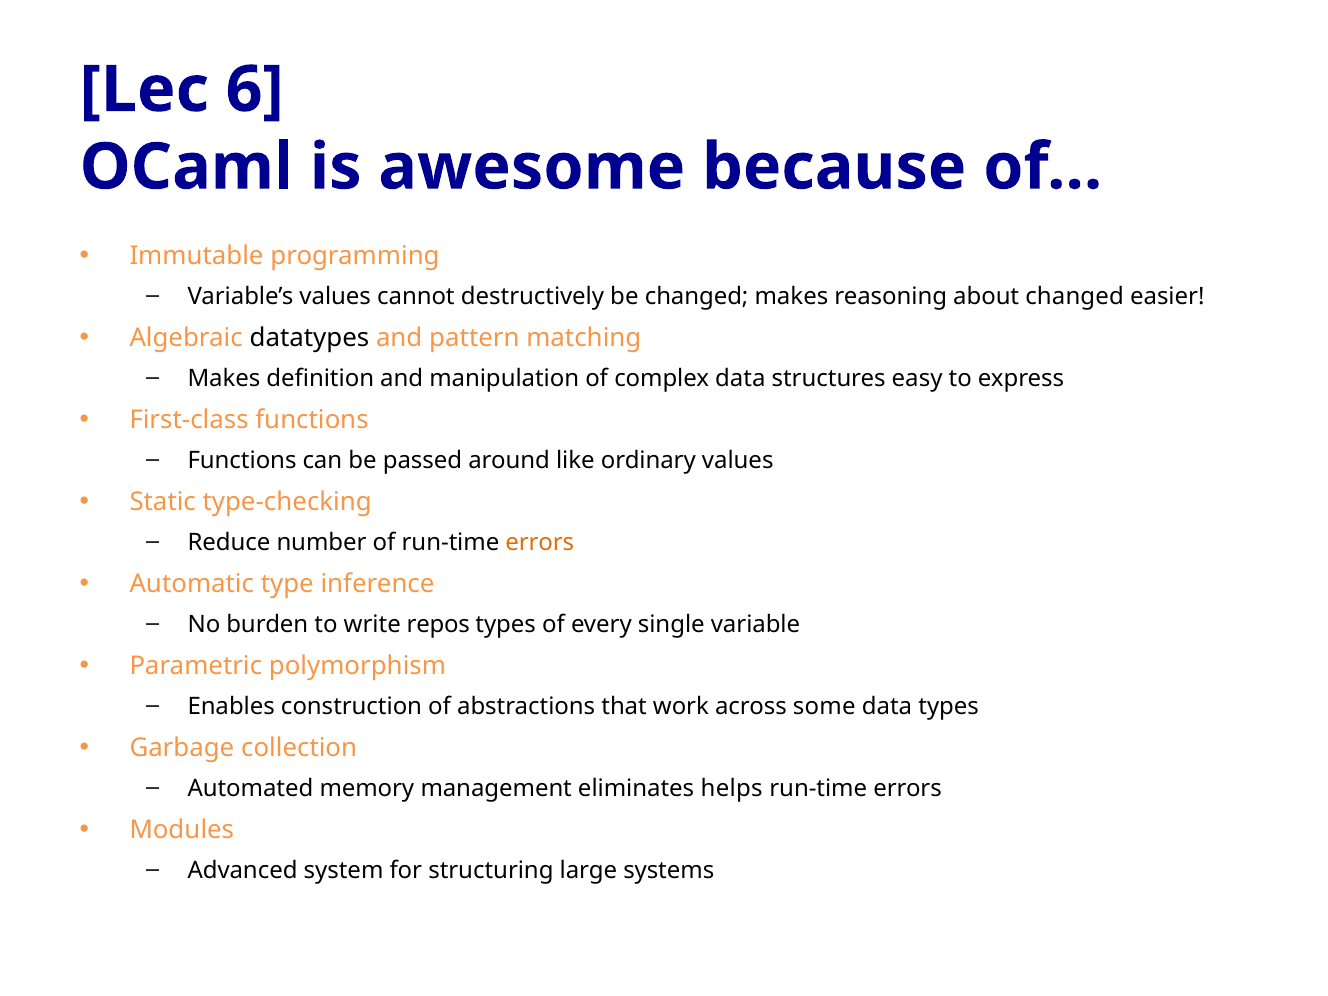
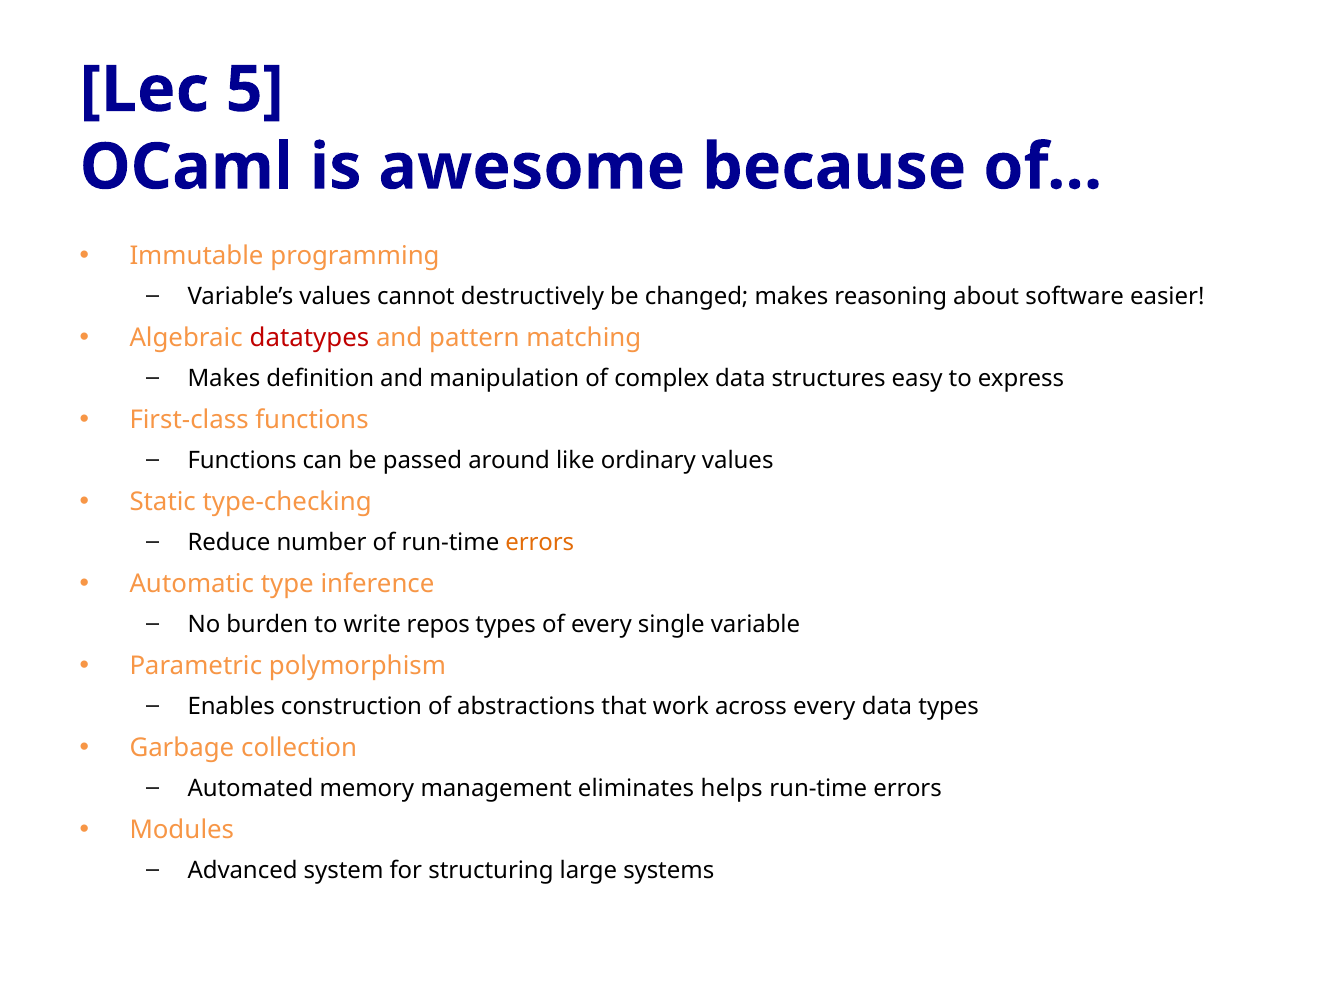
6: 6 -> 5 (255, 90)
about changed: changed -> software (1075, 296)
datatypes colour: black -> red (309, 338)
across some: some -> every (824, 706)
